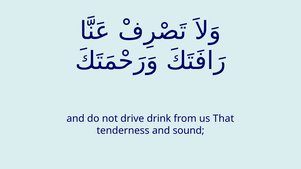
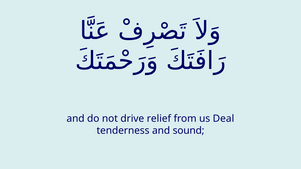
drink: drink -> relief (159, 119)
That: That -> Deal (223, 119)
